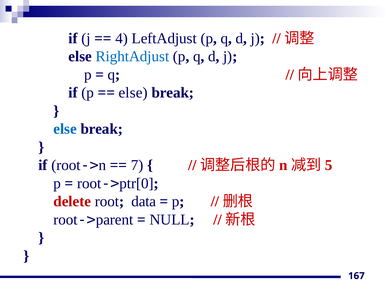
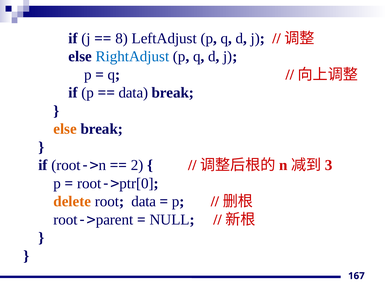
4: 4 -> 8 (122, 38)
else: else -> data (133, 93)
else colour: blue -> orange (65, 129)
7: 7 -> 2 (137, 165)
5: 5 -> 3 (329, 165)
delete colour: red -> orange (72, 201)
